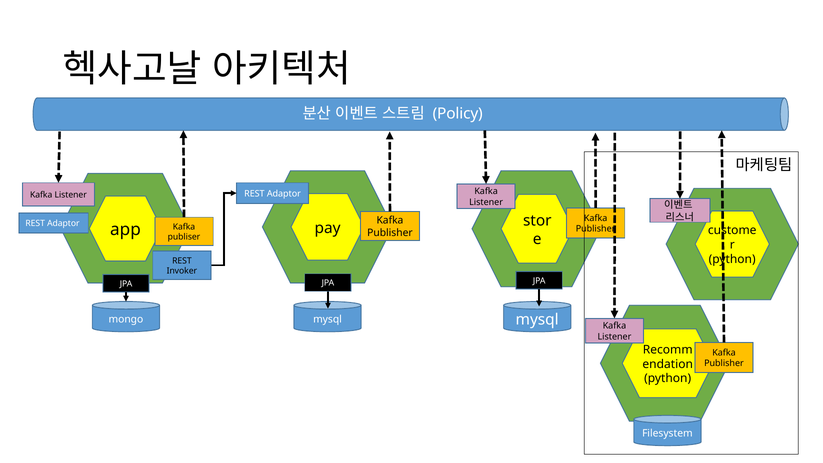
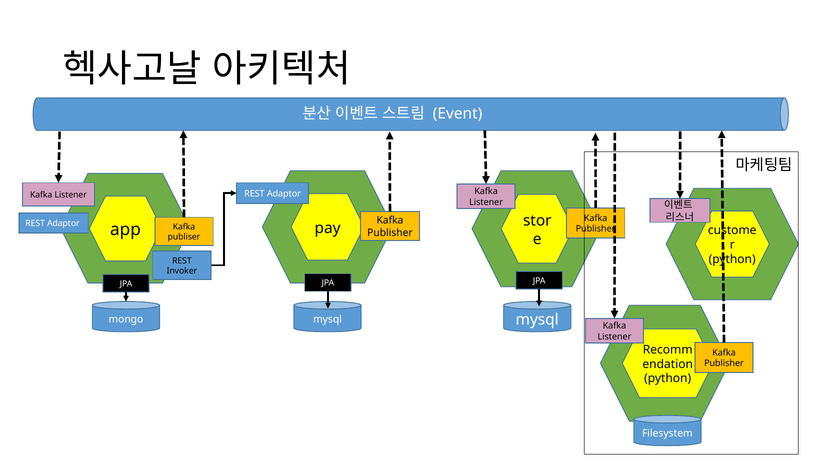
Policy: Policy -> Event (458, 114)
